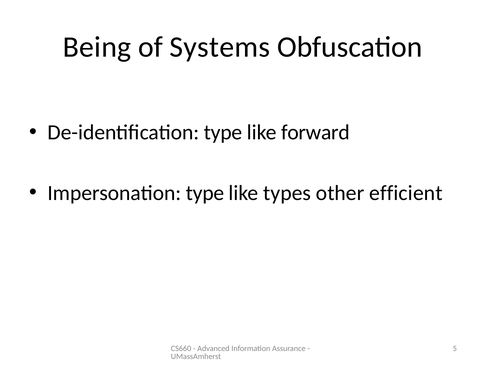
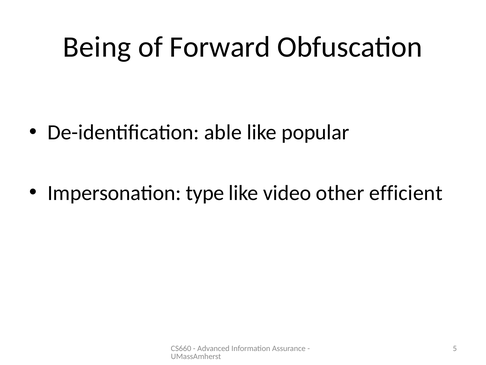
Systems: Systems -> Forward (220, 47)
De-identification type: type -> able (223, 132)
forward: forward -> popular (315, 132)
types: types -> video (287, 193)
